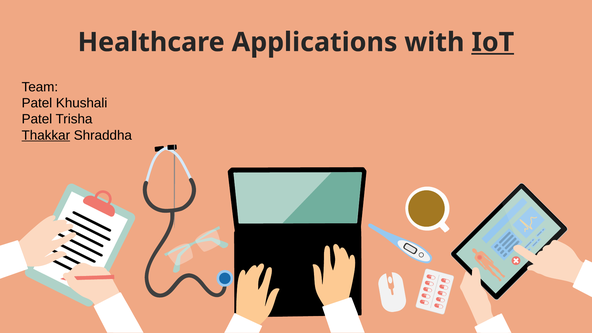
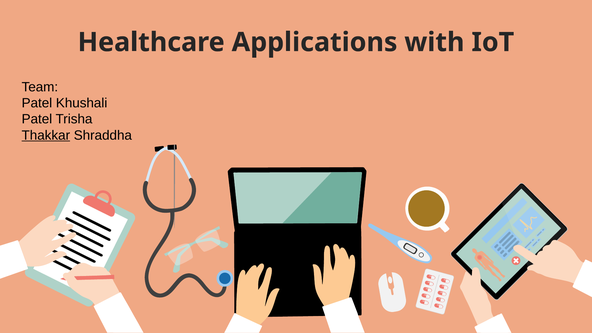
IoT underline: present -> none (493, 42)
